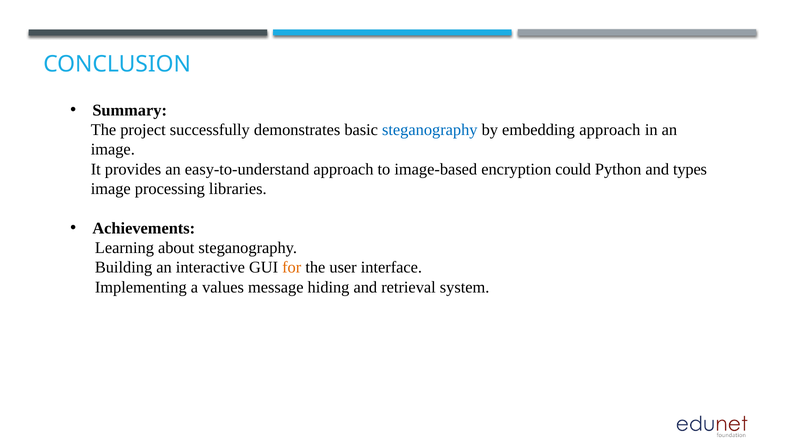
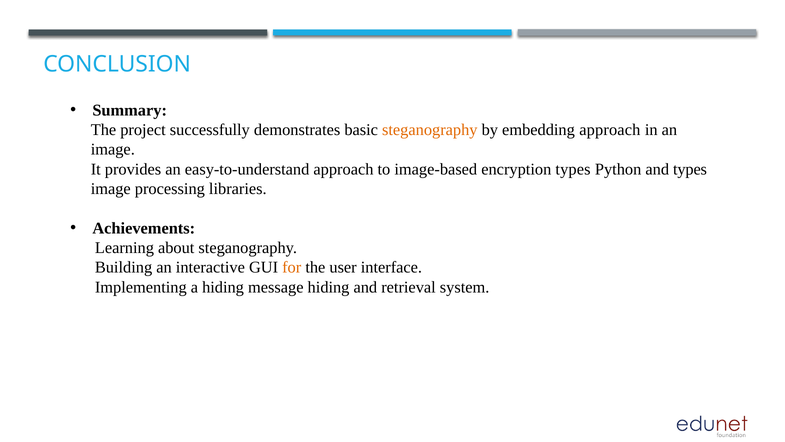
steganography colour: blue -> orange (430, 130)
encryption could: could -> types (573, 169)
a values: values -> hiding (223, 287)
